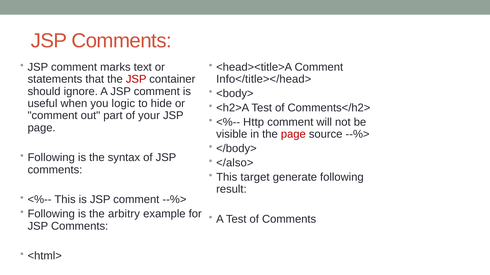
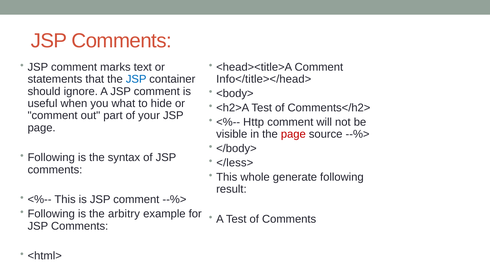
JSP colour: red -> blue (136, 79)
logic: logic -> what (123, 104)
</also>: </also> -> </less> (235, 163)
target: target -> whole (255, 178)
